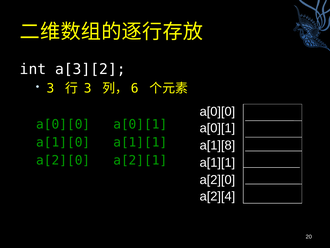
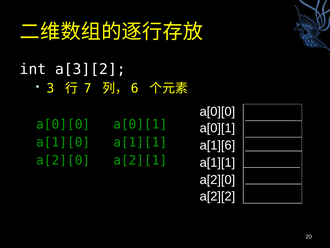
3: 3 -> 7 (88, 88)
a[1][8: a[1][8 -> a[1][6 (217, 145)
a[2][4: a[2][4 -> a[2][2 (217, 196)
